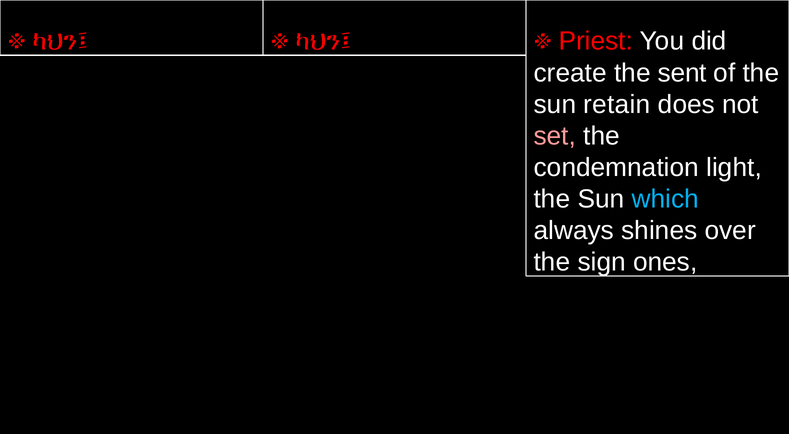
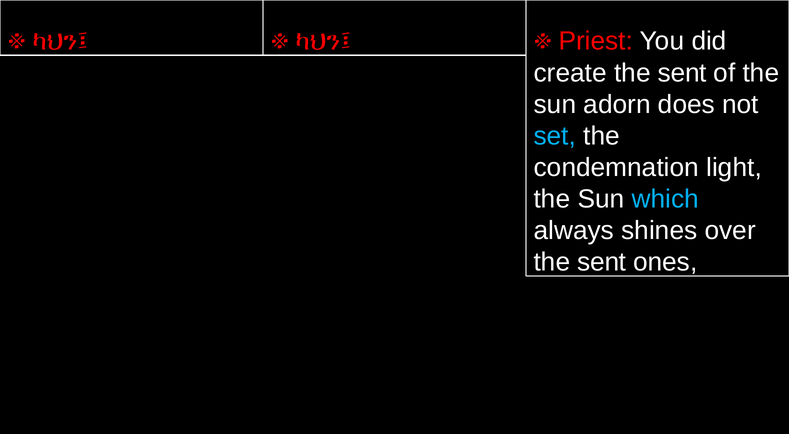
retain: retain -> adorn (617, 104)
set colour: pink -> light blue (555, 136)
sign: sign -> sent (602, 262)
